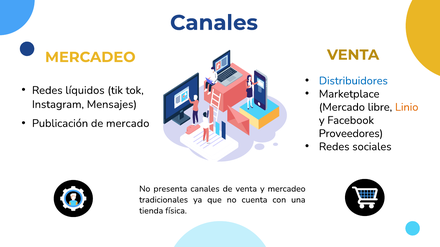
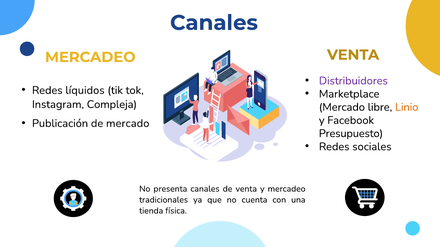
Distribuidores colour: blue -> purple (353, 81)
Mensajes: Mensajes -> Compleja (112, 105)
Proveedores: Proveedores -> Presupuesto (351, 134)
